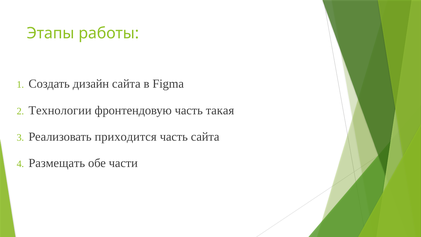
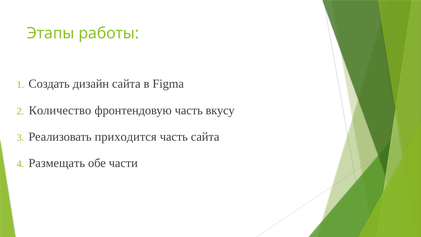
Технологии: Технологии -> Количество (60, 110)
такая: такая -> вкусу (220, 110)
